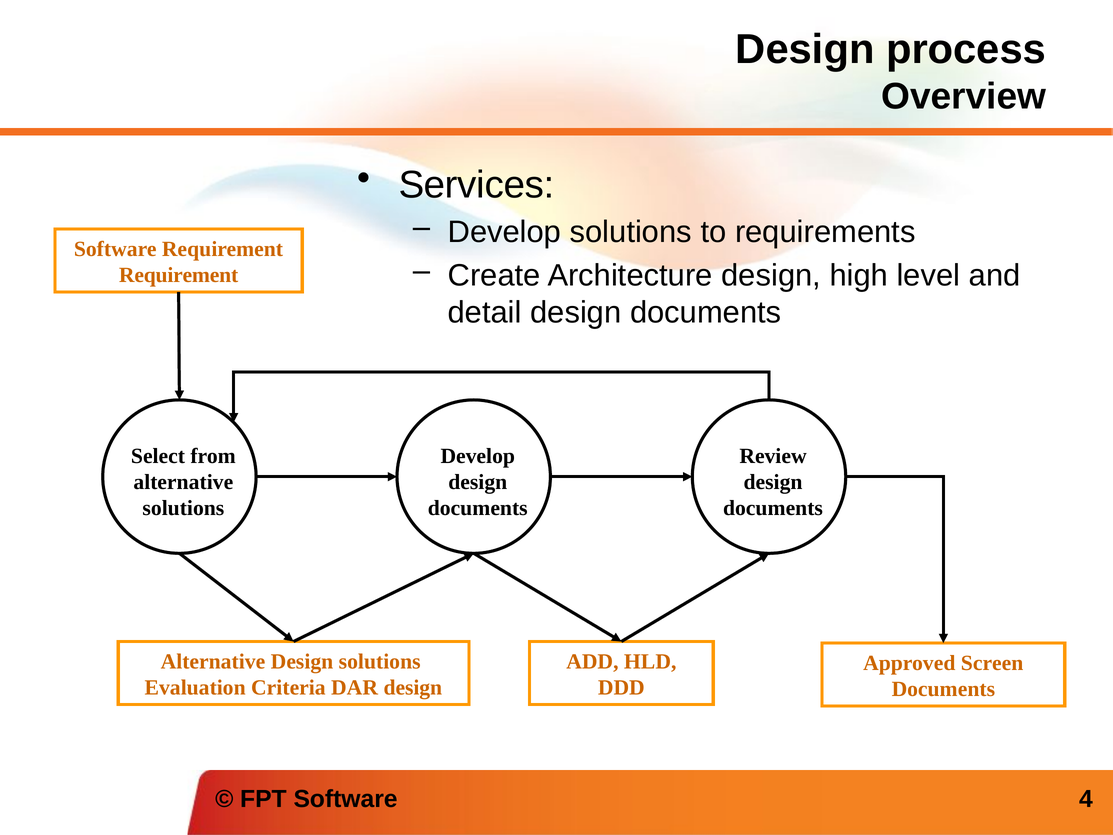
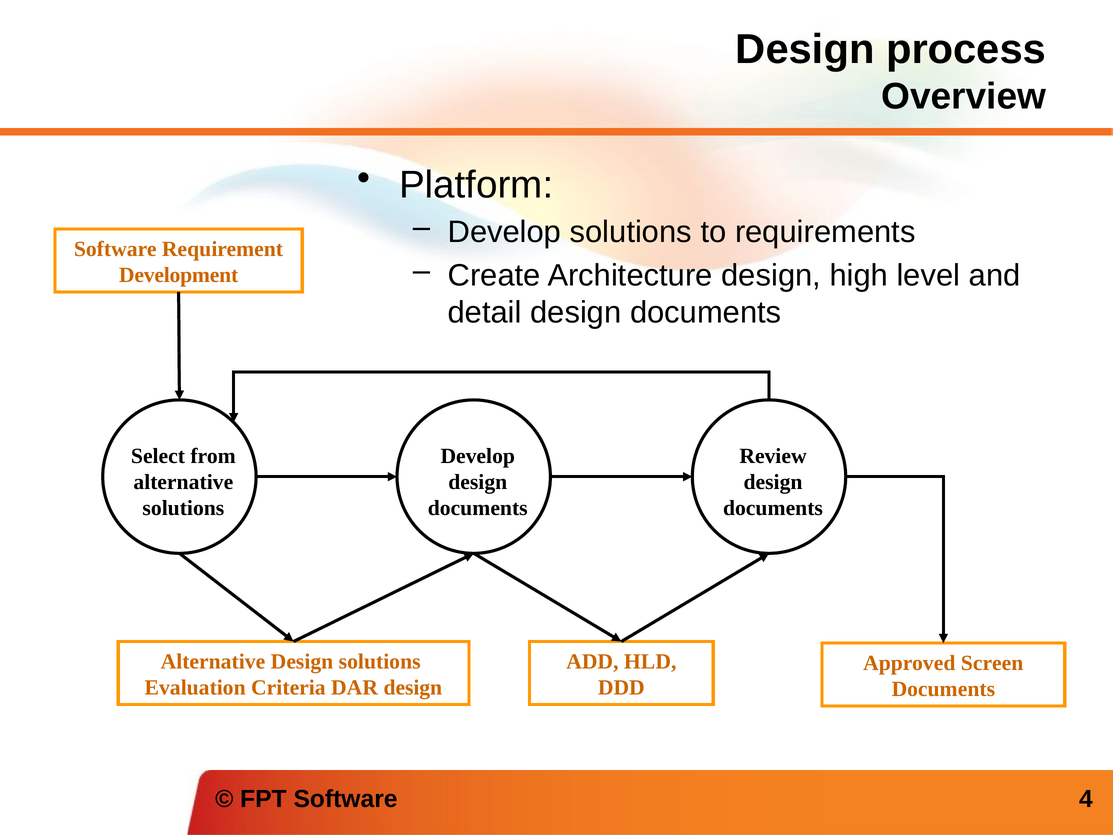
Services: Services -> Platform (476, 185)
Requirement: Requirement -> Development (179, 275)
